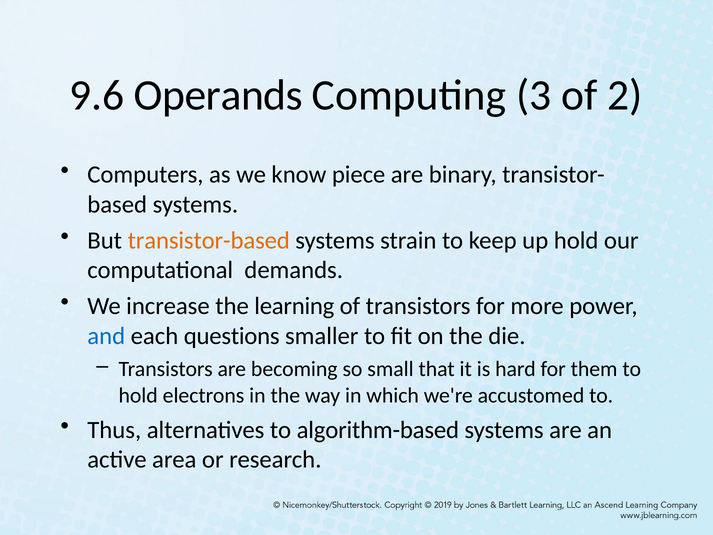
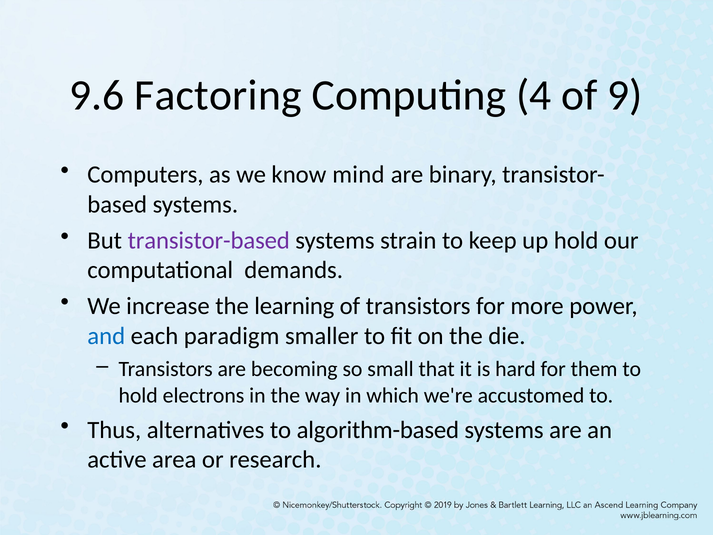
Operands: Operands -> Factoring (218, 95)
3: 3 -> 4 (534, 95)
2: 2 -> 9 (625, 95)
piece: piece -> mind (358, 175)
transistor-based colour: orange -> purple (209, 240)
questions: questions -> paradigm (232, 336)
